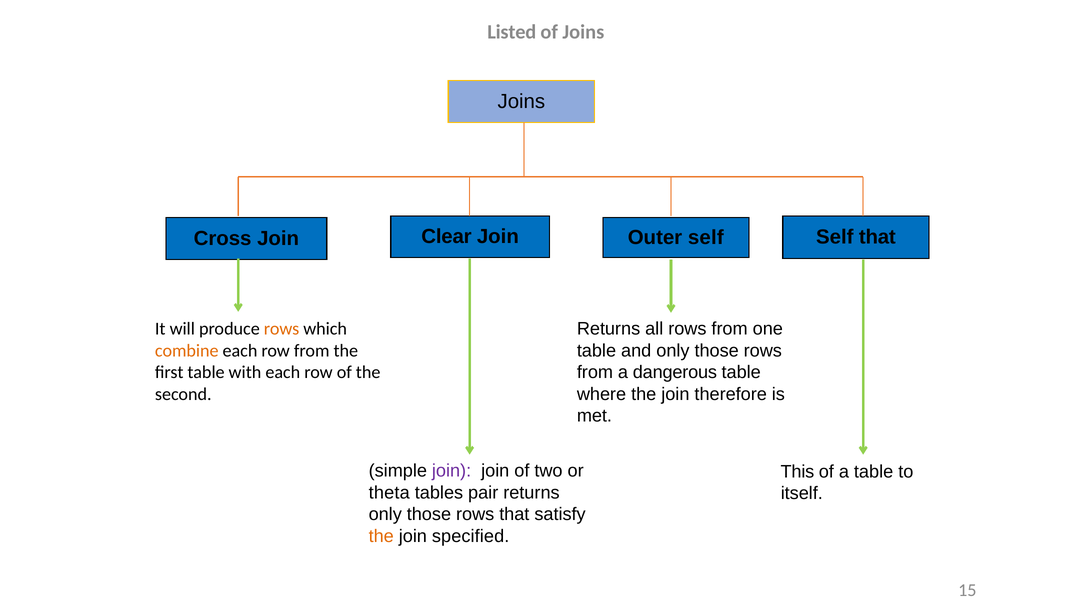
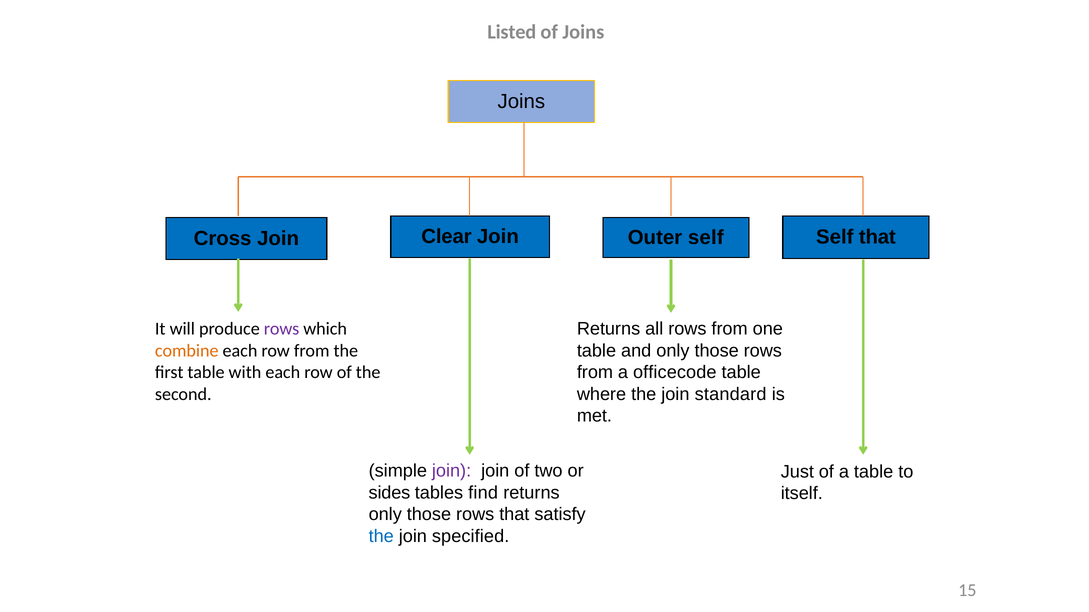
rows colour: orange -> purple (282, 329)
dangerous: dangerous -> officecode (675, 373)
therefore: therefore -> standard (731, 395)
This: This -> Just (797, 472)
theta: theta -> sides (389, 493)
pair: pair -> find (483, 493)
the colour: orange -> blue (381, 537)
